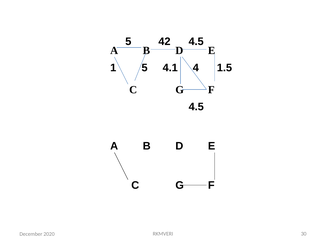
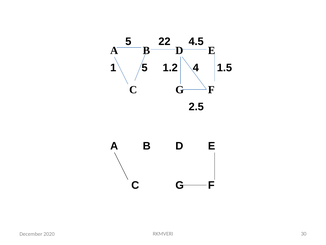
42: 42 -> 22 (164, 41)
4.1: 4.1 -> 1.2 (170, 68)
4.5: 4.5 -> 2.5 (196, 107)
